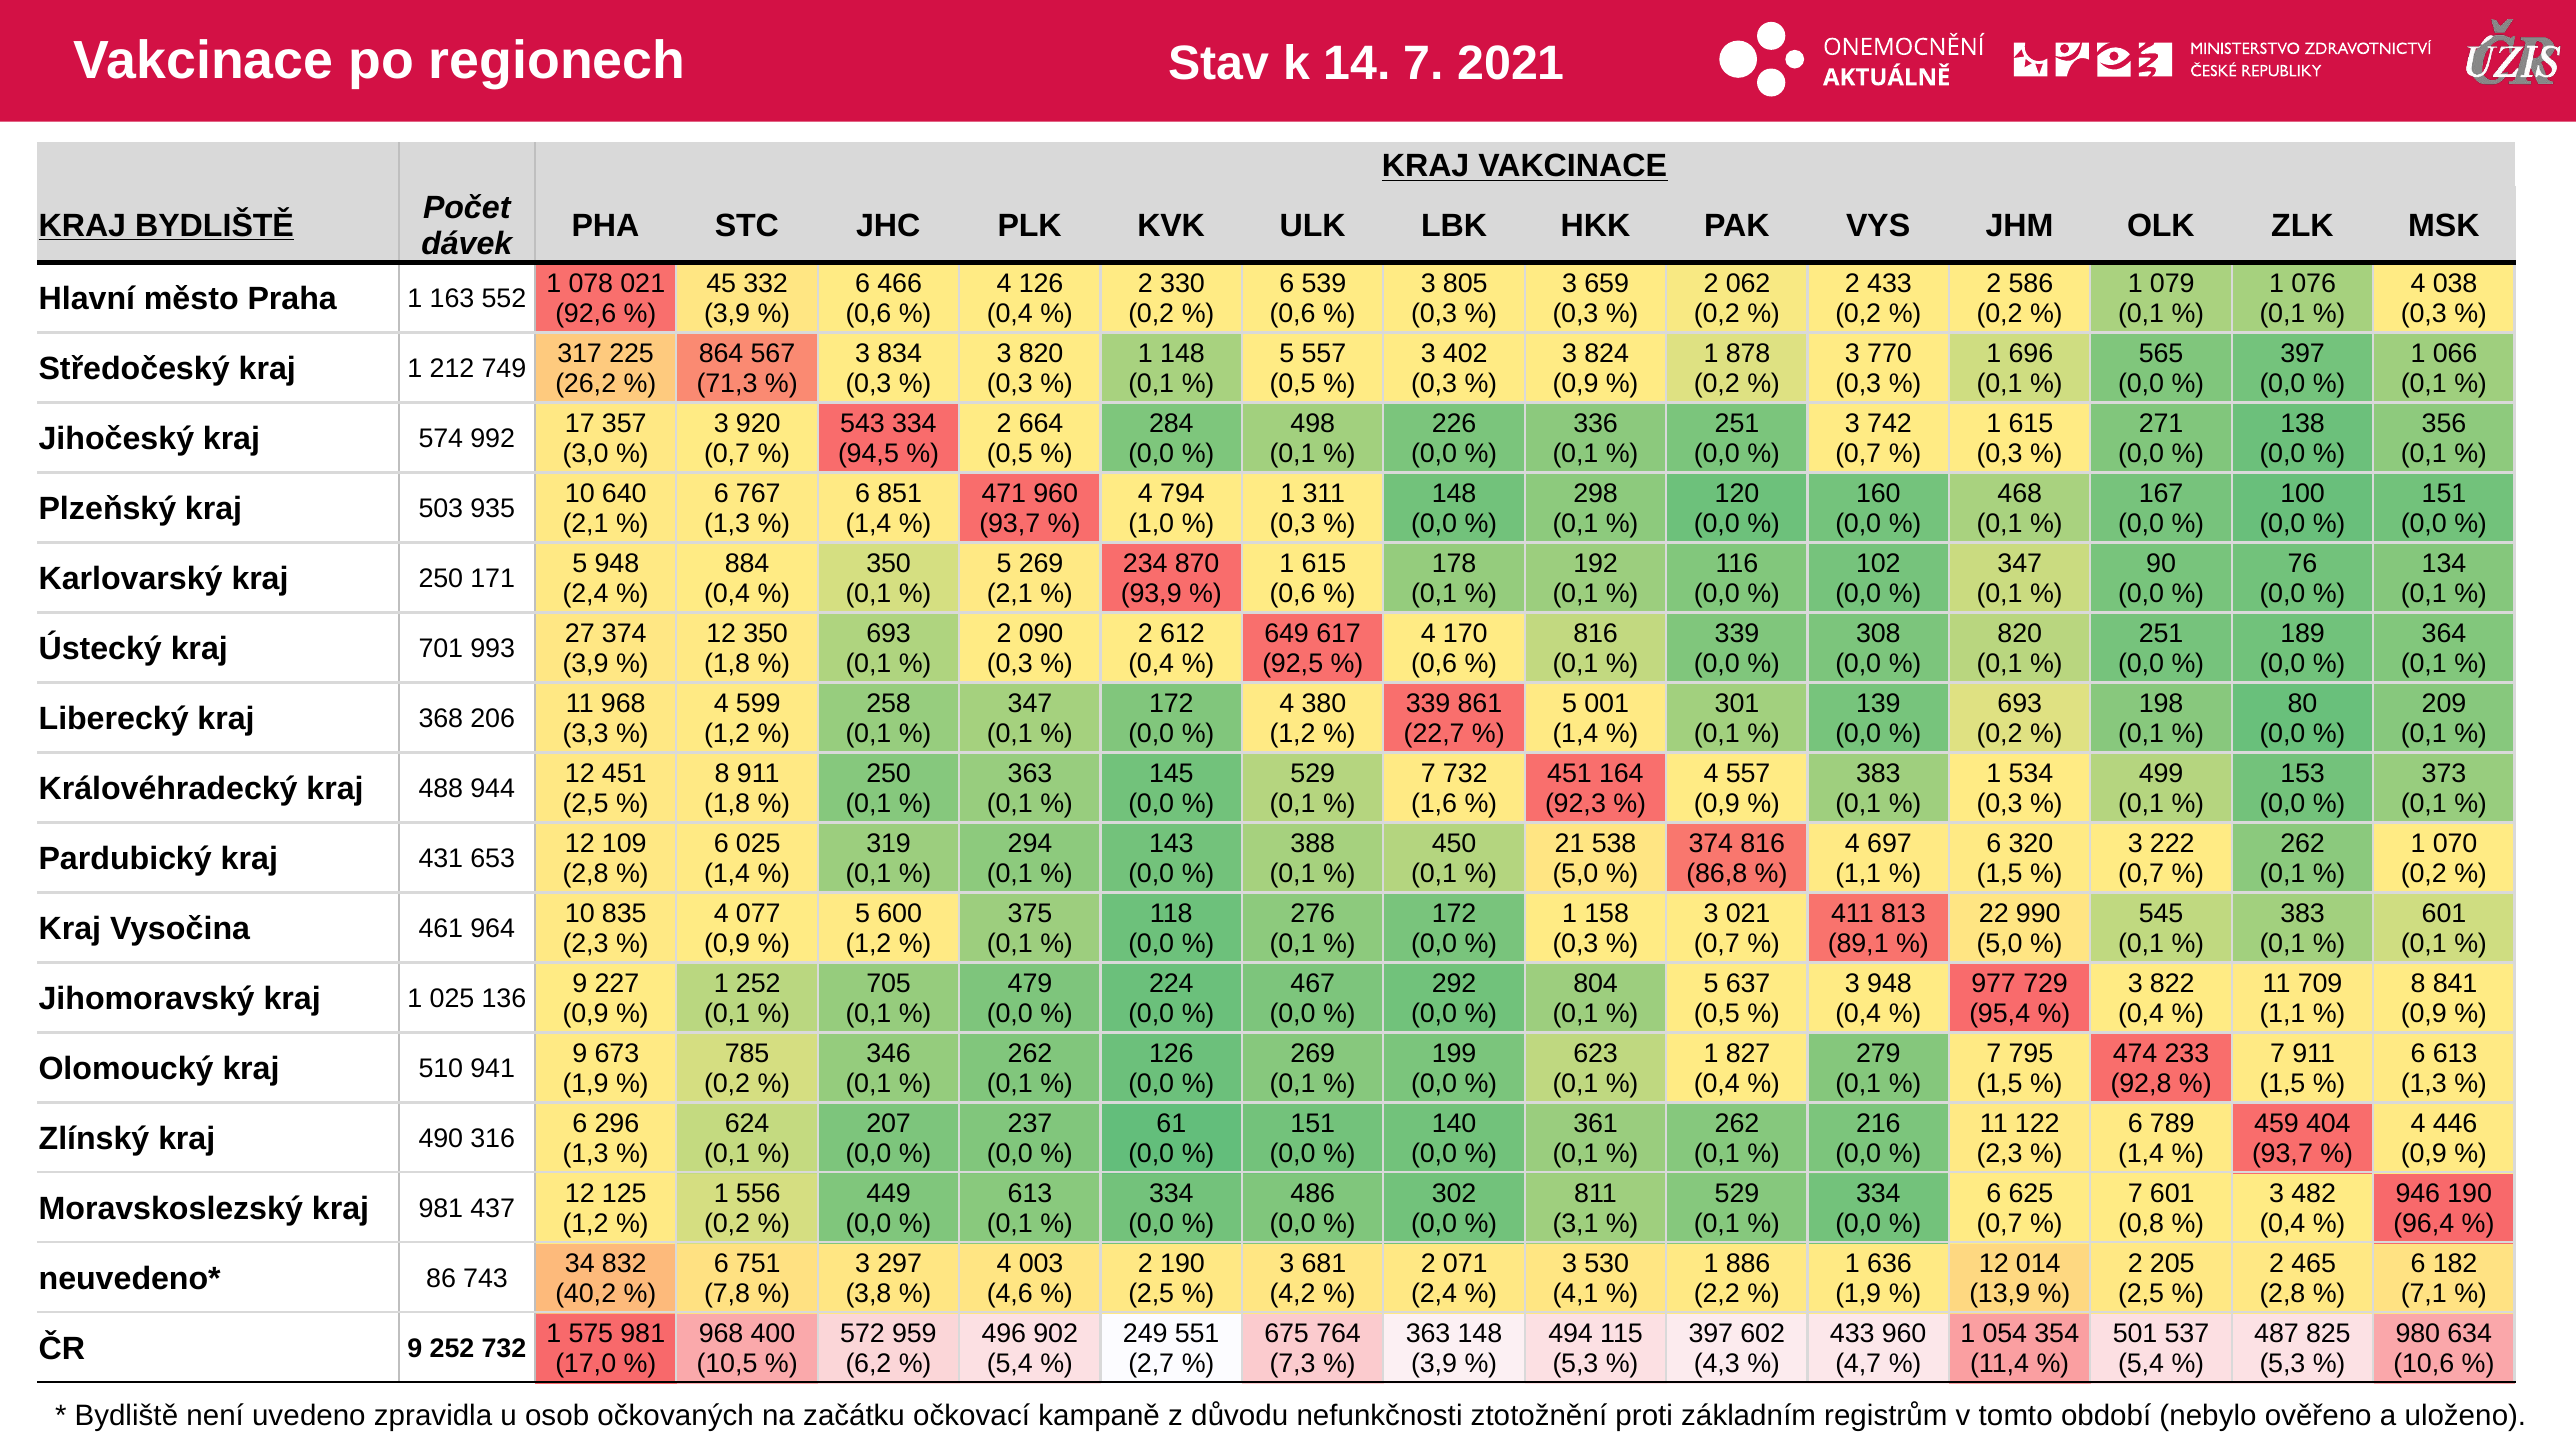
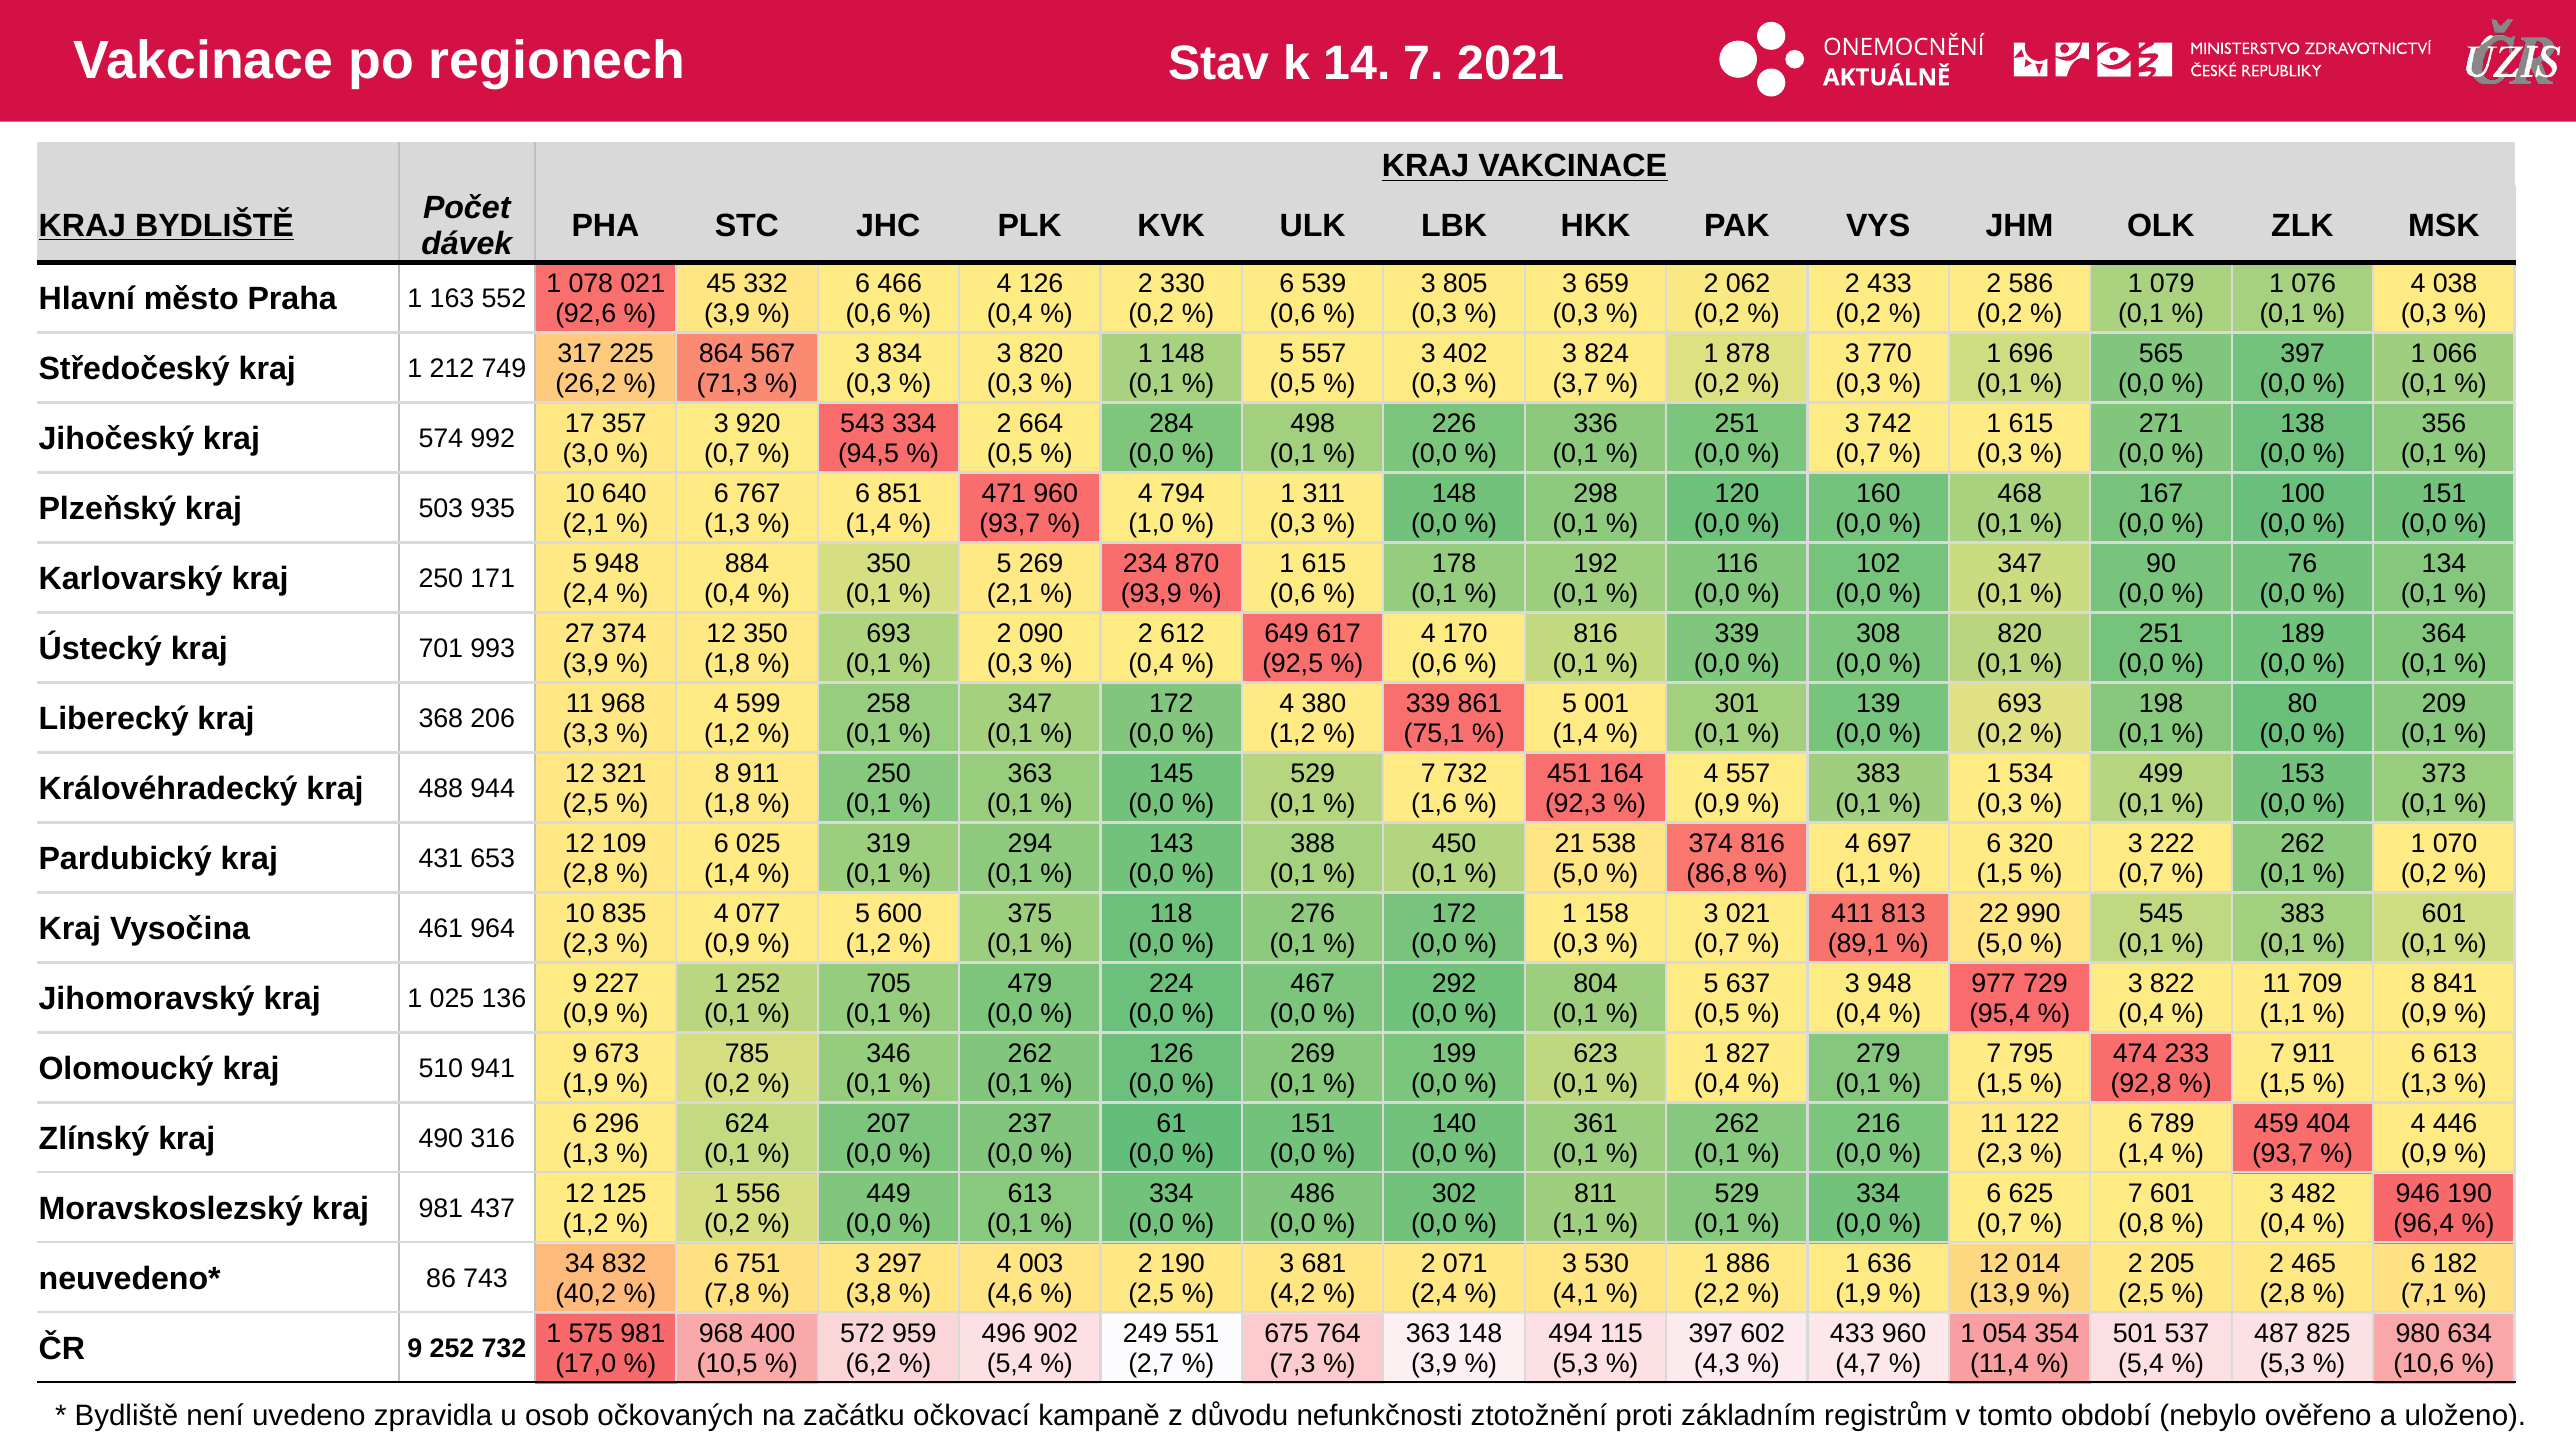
0,9: 0,9 -> 3,7 (1575, 384)
22,7: 22,7 -> 75,1 (1434, 734)
12 451: 451 -> 321 (624, 774)
3,1: 3,1 -> 1,1 (1575, 1224)
